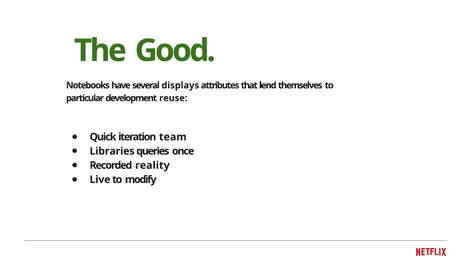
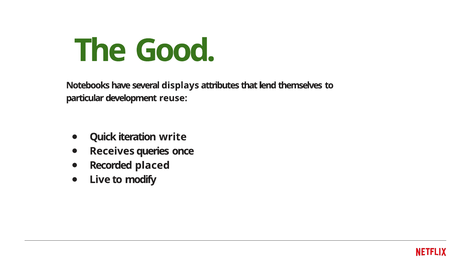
team: team -> write (173, 137)
Libraries: Libraries -> Receives (112, 151)
reality: reality -> placed (152, 165)
